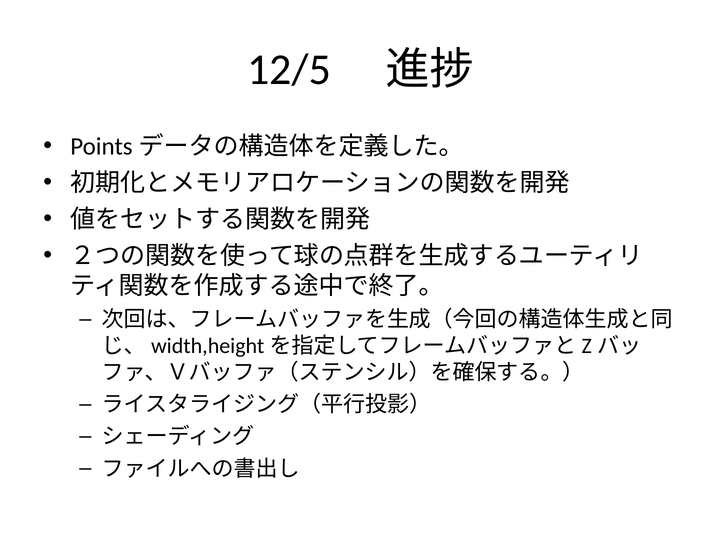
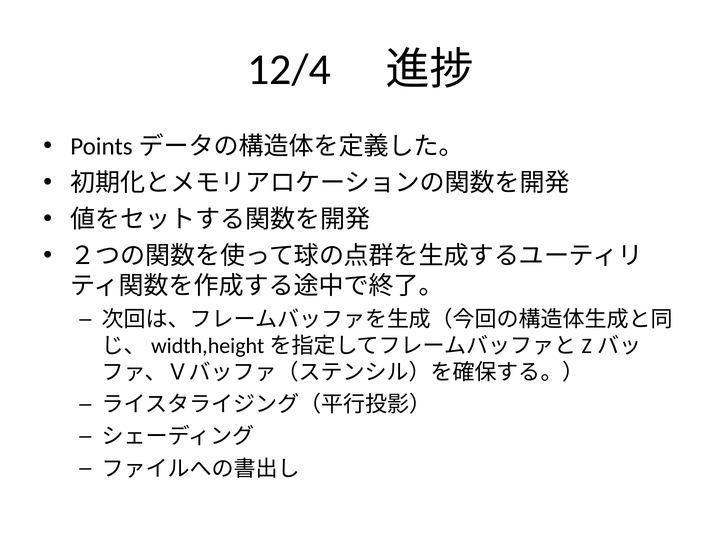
12/5: 12/5 -> 12/4 (289, 70)
